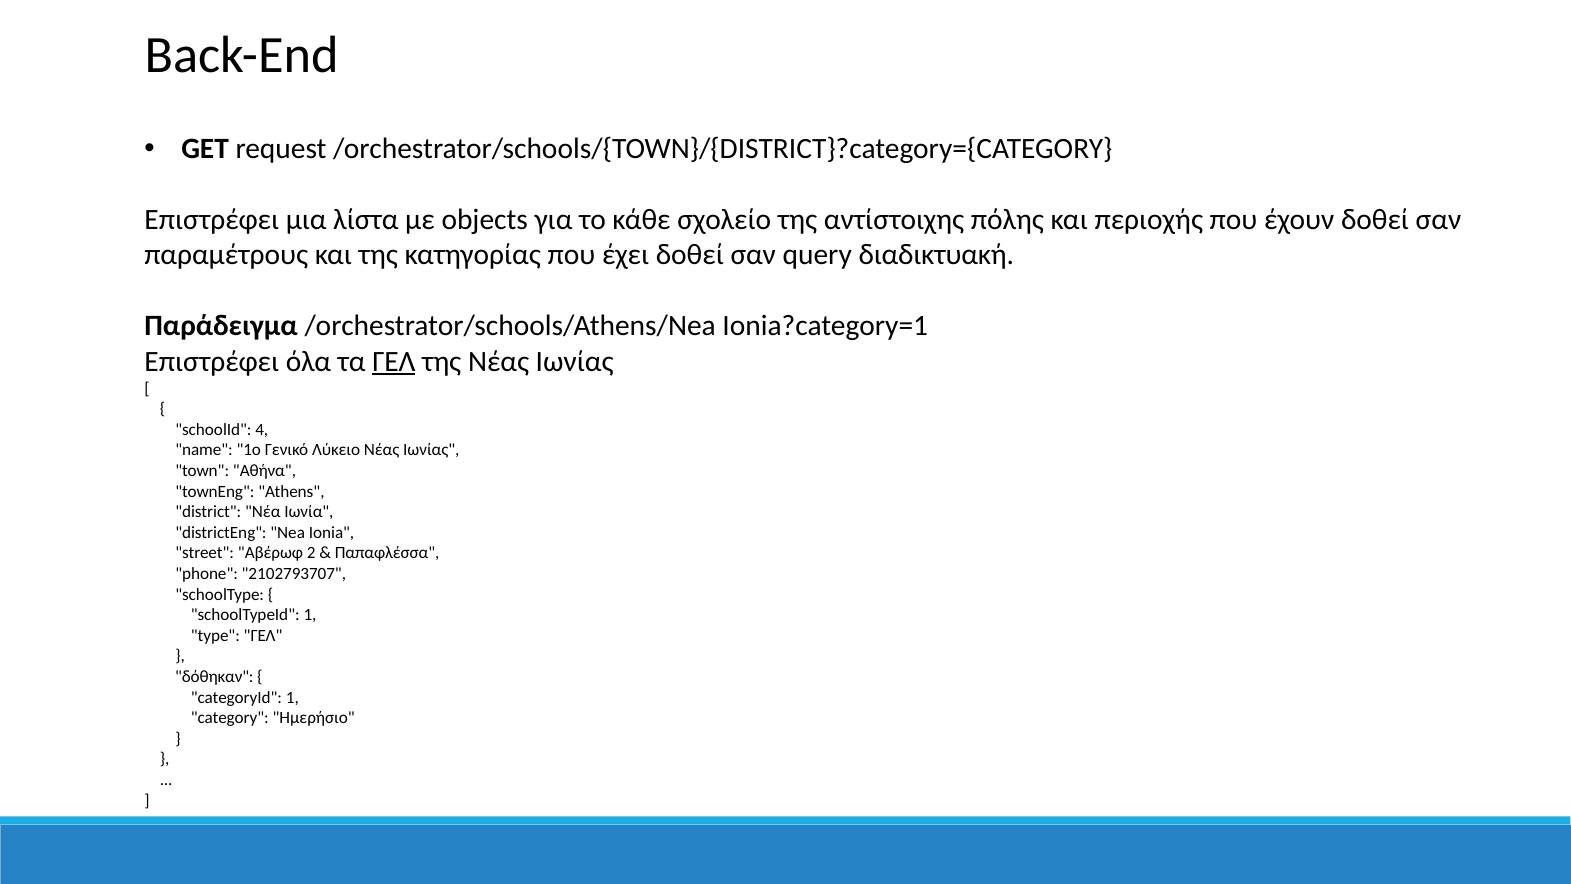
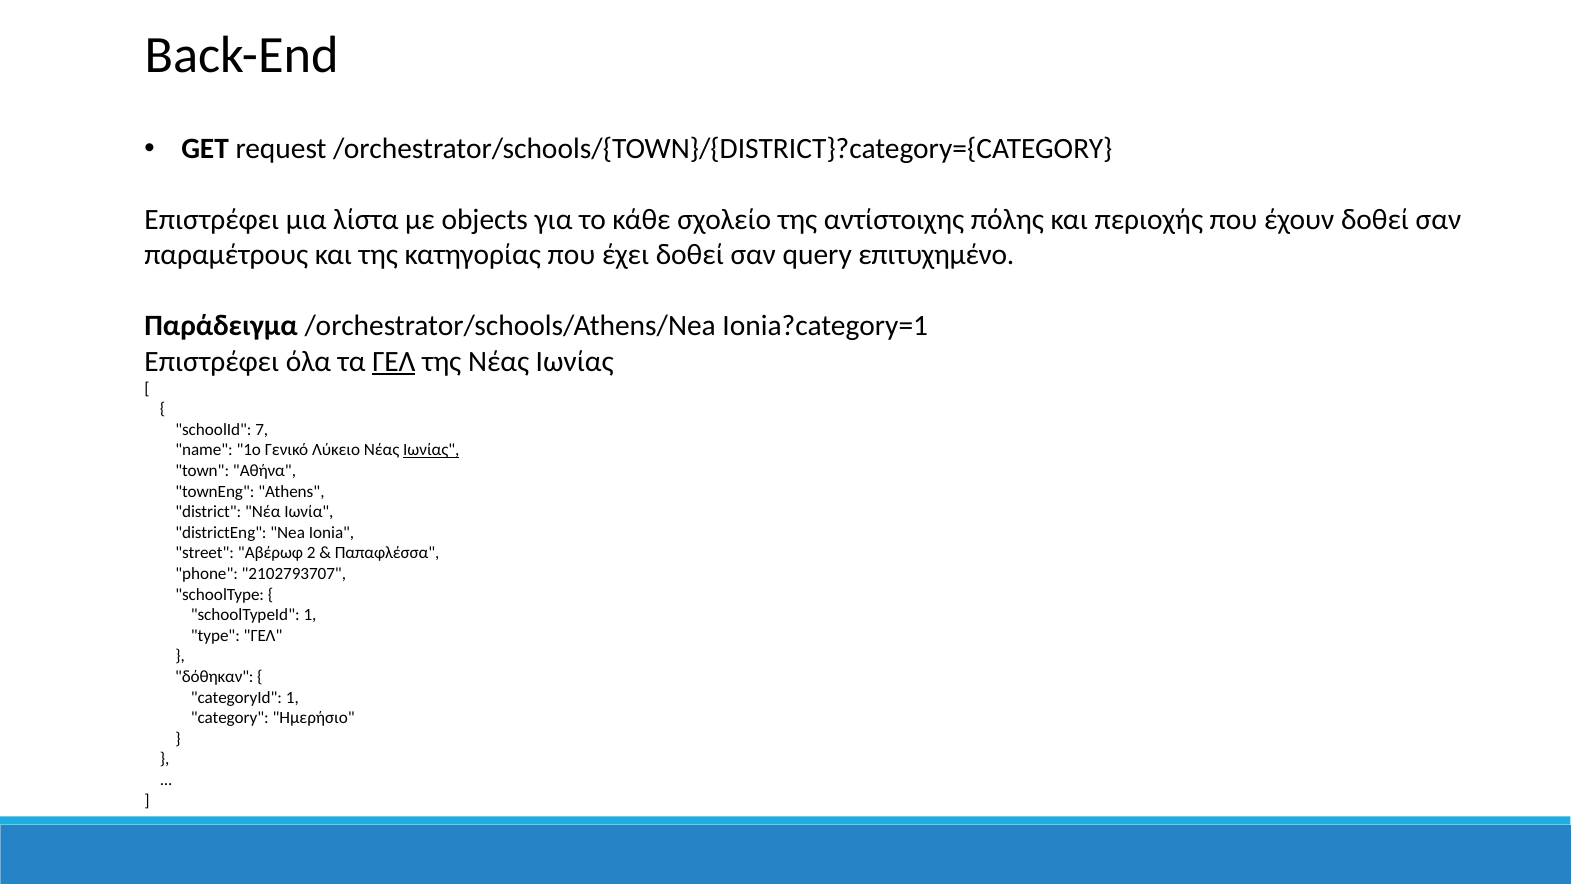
διαδικτυακή: διαδικτυακή -> επιτυχημένο (936, 255)
4: 4 -> 7 (262, 429)
Ιωνίας underline: none -> present (431, 450)
